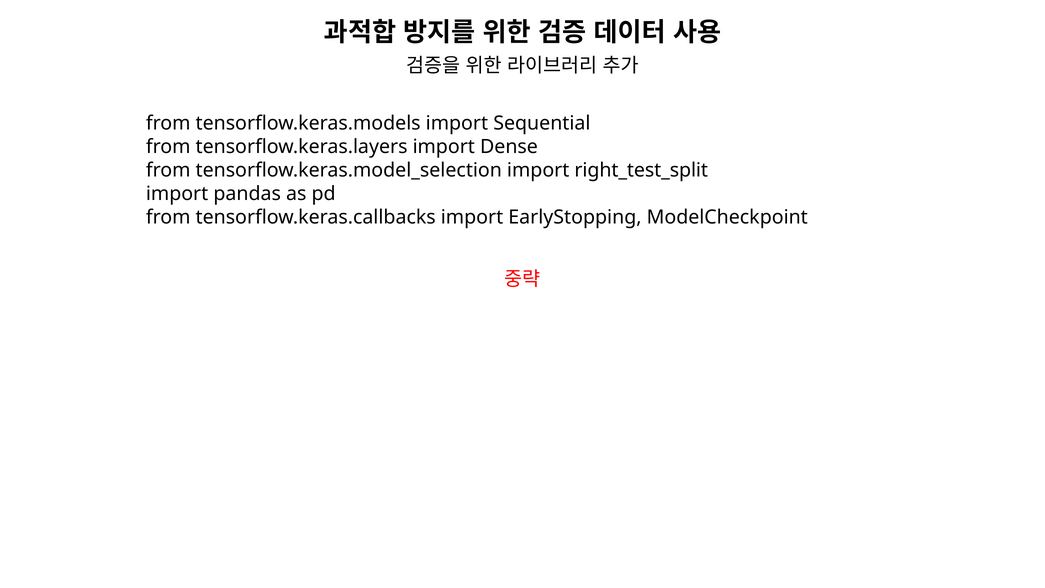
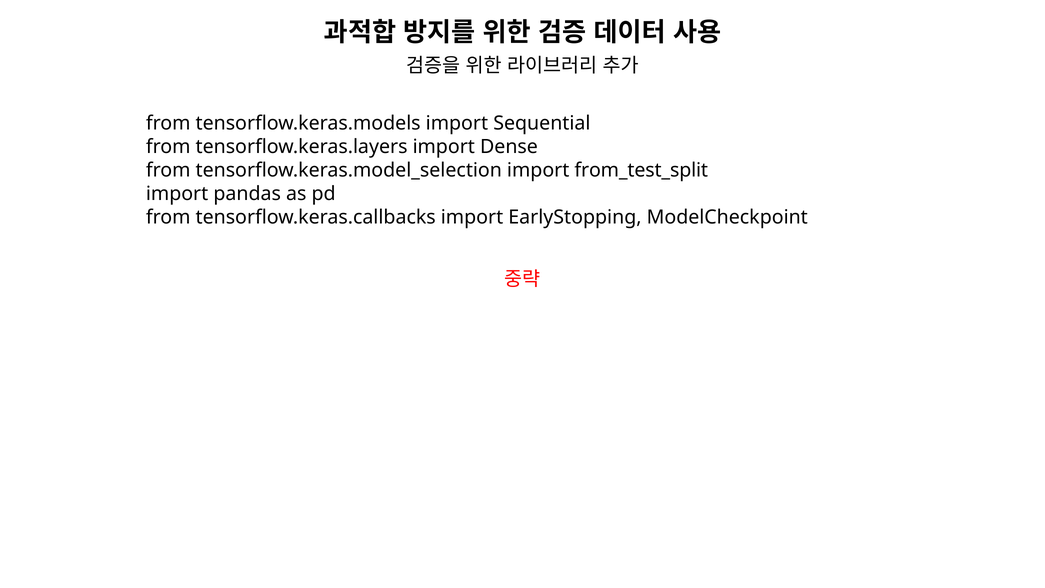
right_test_split: right_test_split -> from_test_split (641, 170)
